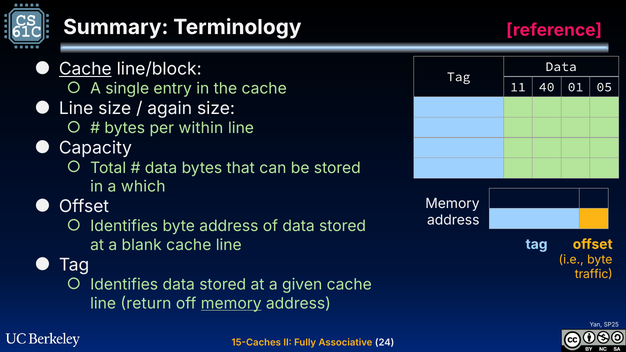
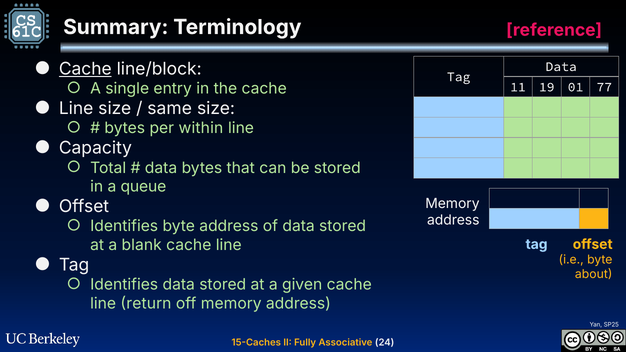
40: 40 -> 19 (547, 87)
05: 05 -> 77 (604, 87)
again: again -> same (170, 109)
which: which -> queue (143, 187)
traffic: traffic -> about (594, 275)
memory underline: present -> none (231, 304)
